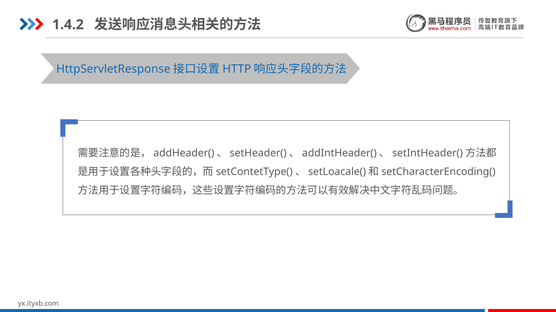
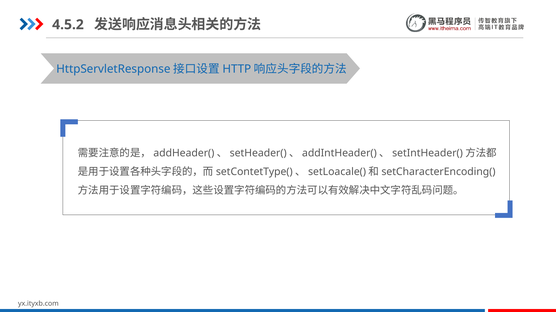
1.4.2: 1.4.2 -> 4.5.2 (68, 25)
